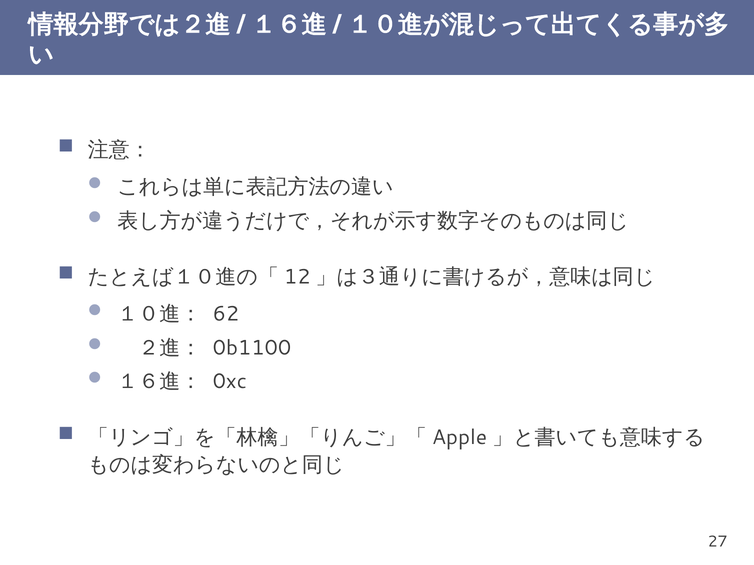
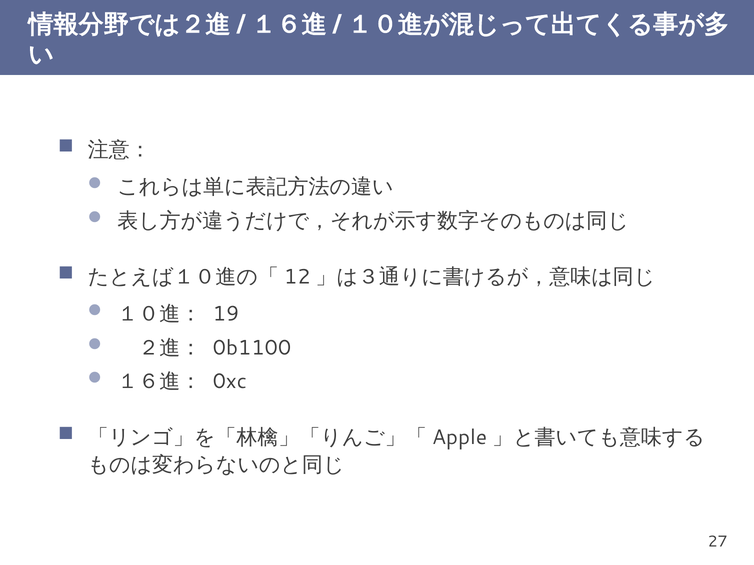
62: 62 -> 19 (226, 314)
